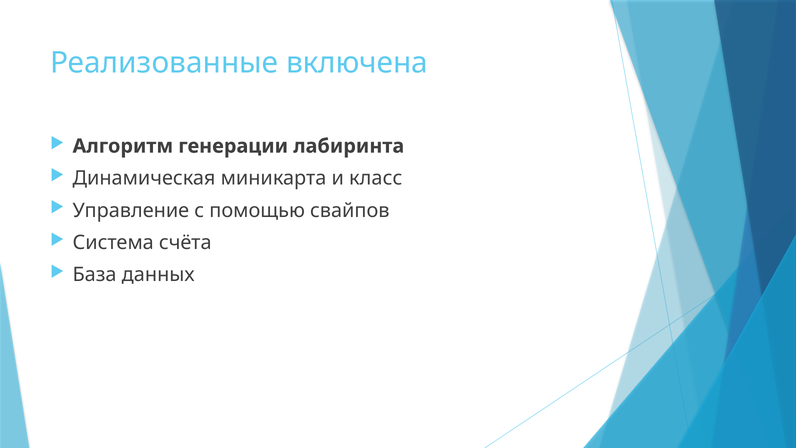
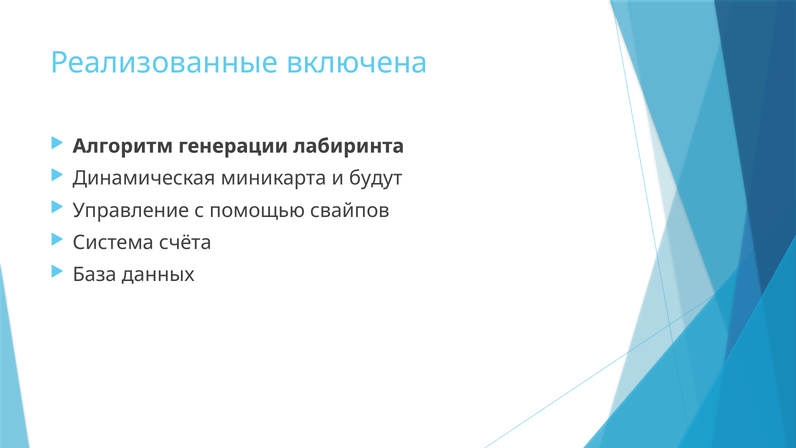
класс: класс -> будут (376, 178)
